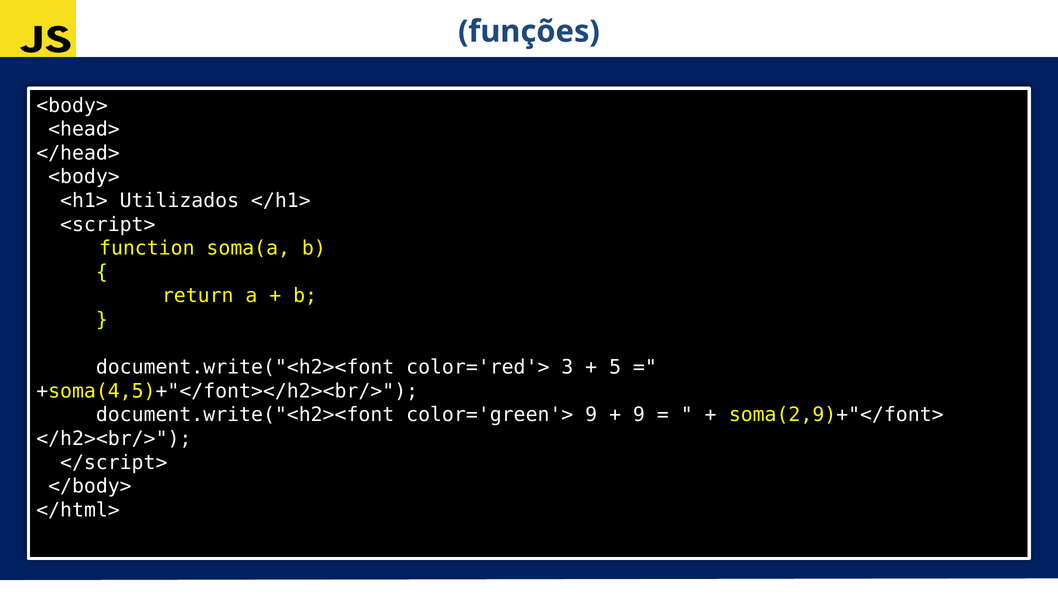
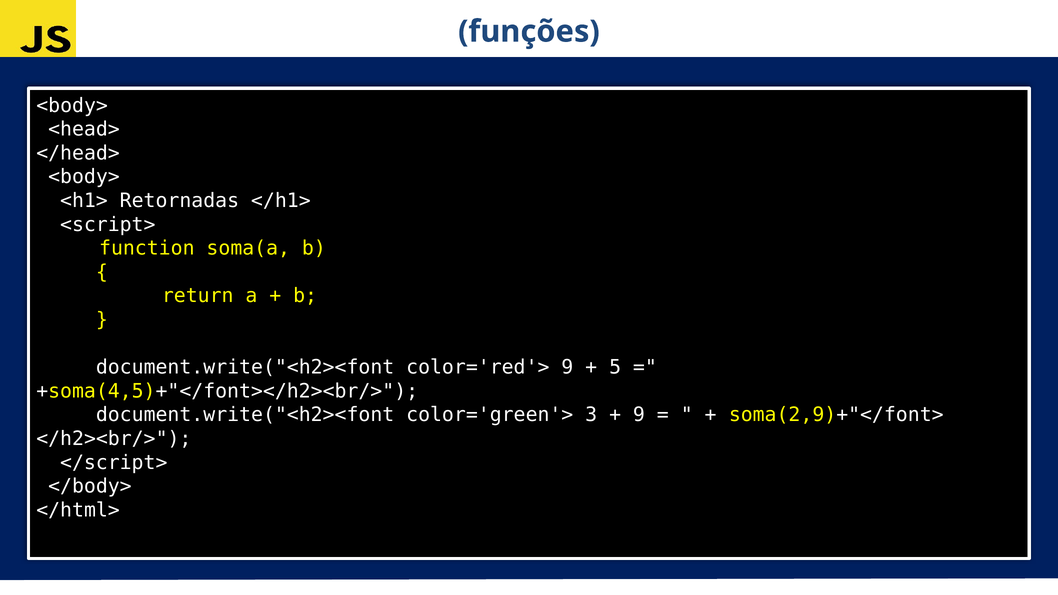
Utilizados: Utilizados -> Retornadas (179, 201)
color='red'> 3: 3 -> 9 (567, 367)
color='green'> 9: 9 -> 3 (591, 415)
